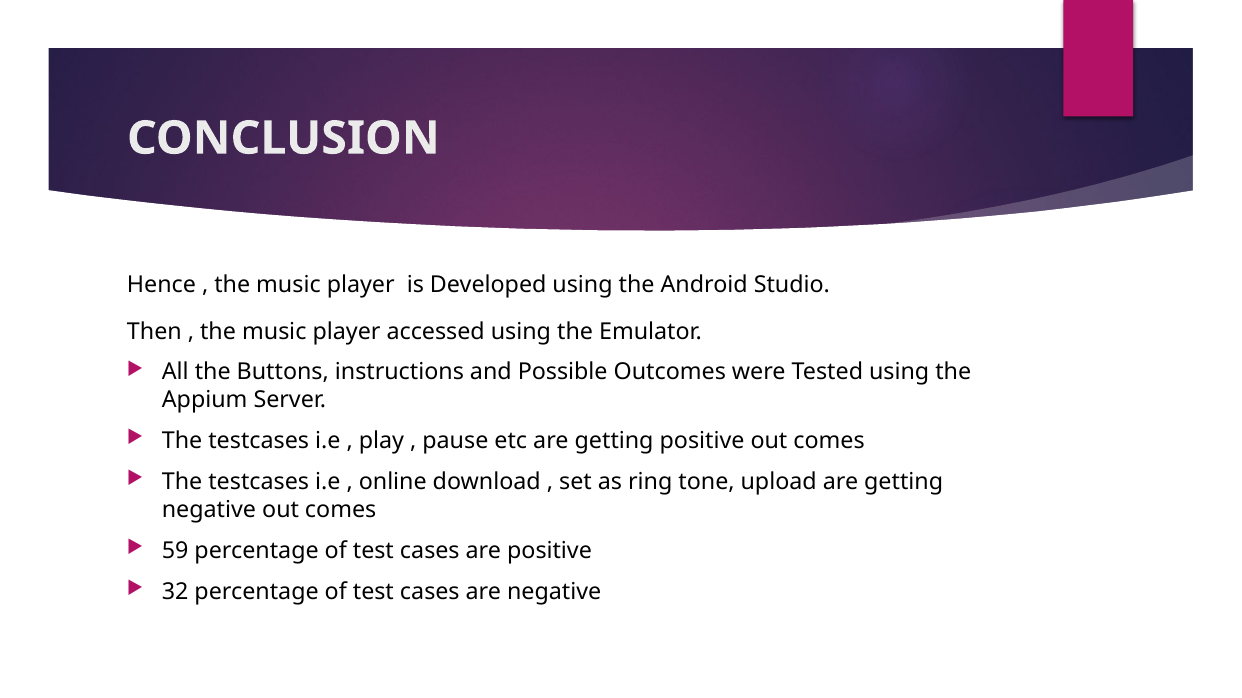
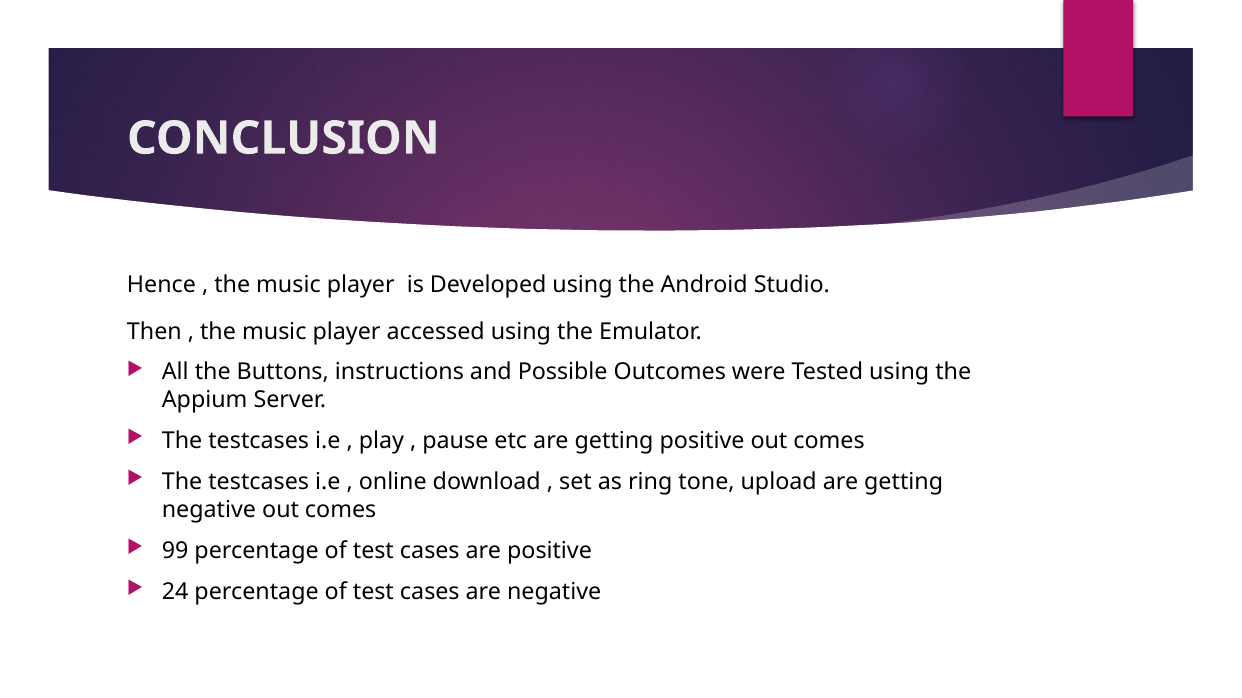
59: 59 -> 99 (175, 551)
32: 32 -> 24 (175, 592)
